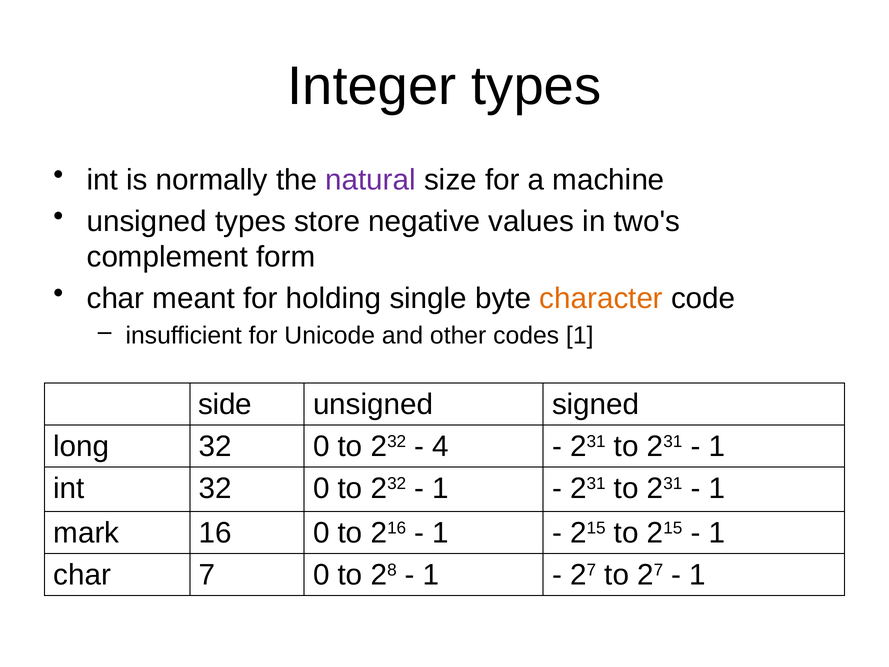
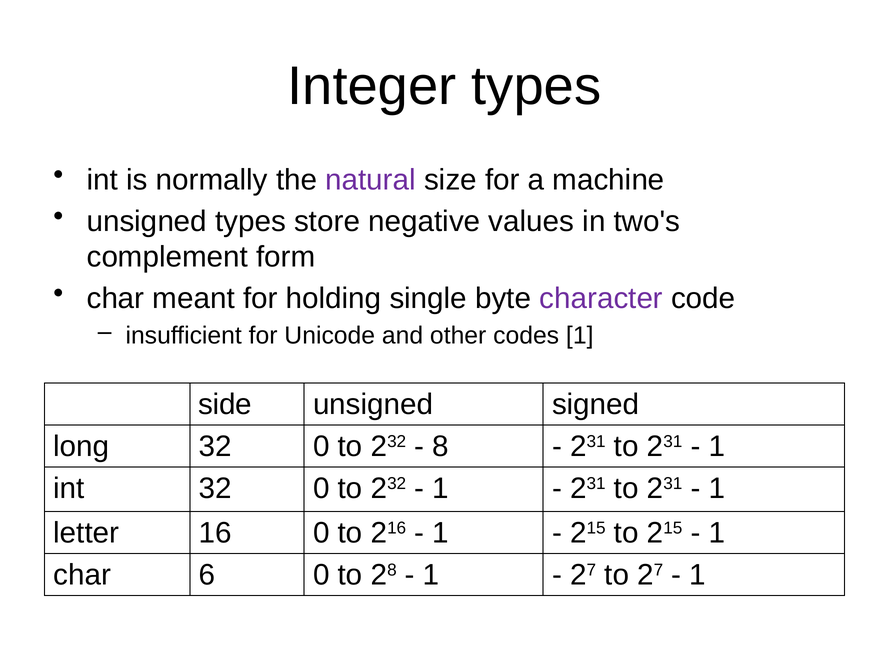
character colour: orange -> purple (601, 298)
4: 4 -> 8 (441, 446)
mark: mark -> letter (86, 533)
7: 7 -> 6 (207, 575)
